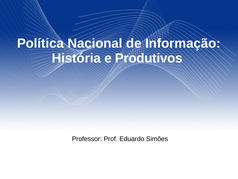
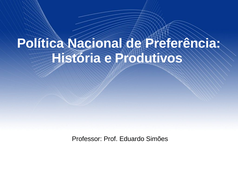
Informação: Informação -> Preferência (183, 43)
